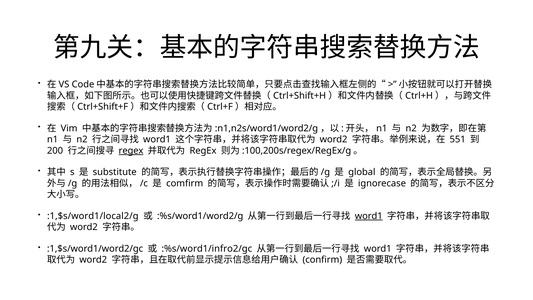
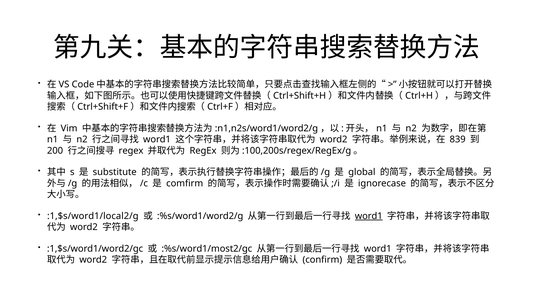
551: 551 -> 839 (458, 139)
regex underline: present -> none (131, 151)
:%s/word1/infro2/gc: :%s/word1/infro2/gc -> :%s/word1/most2/gc (207, 249)
